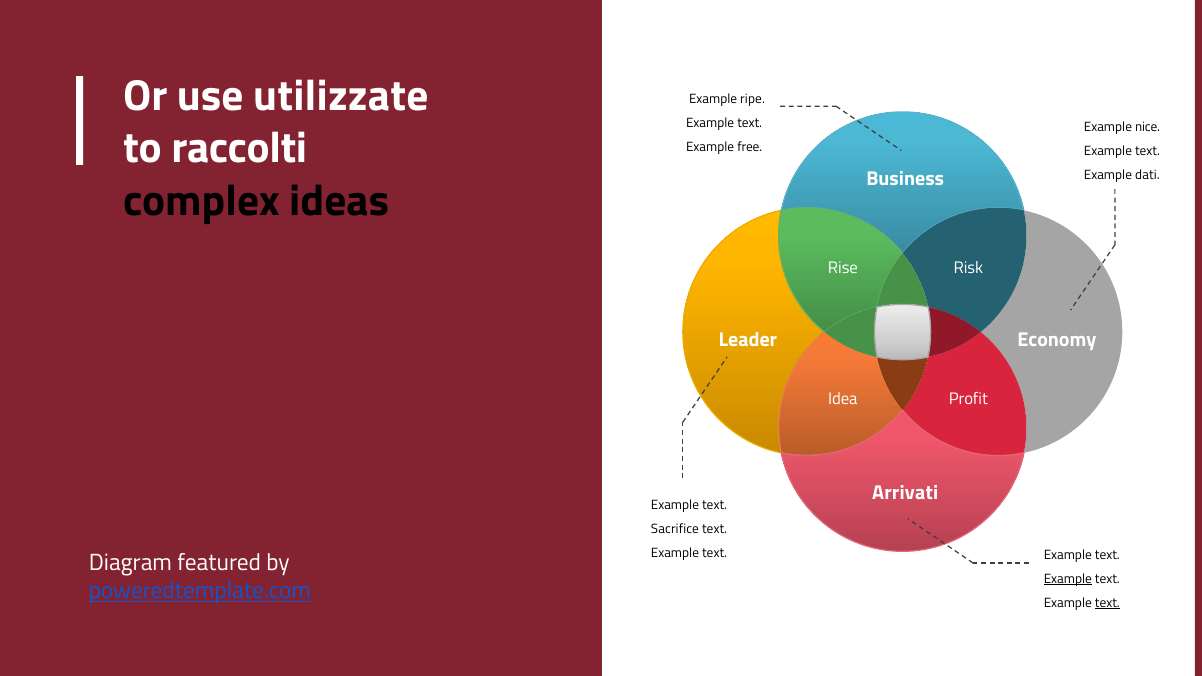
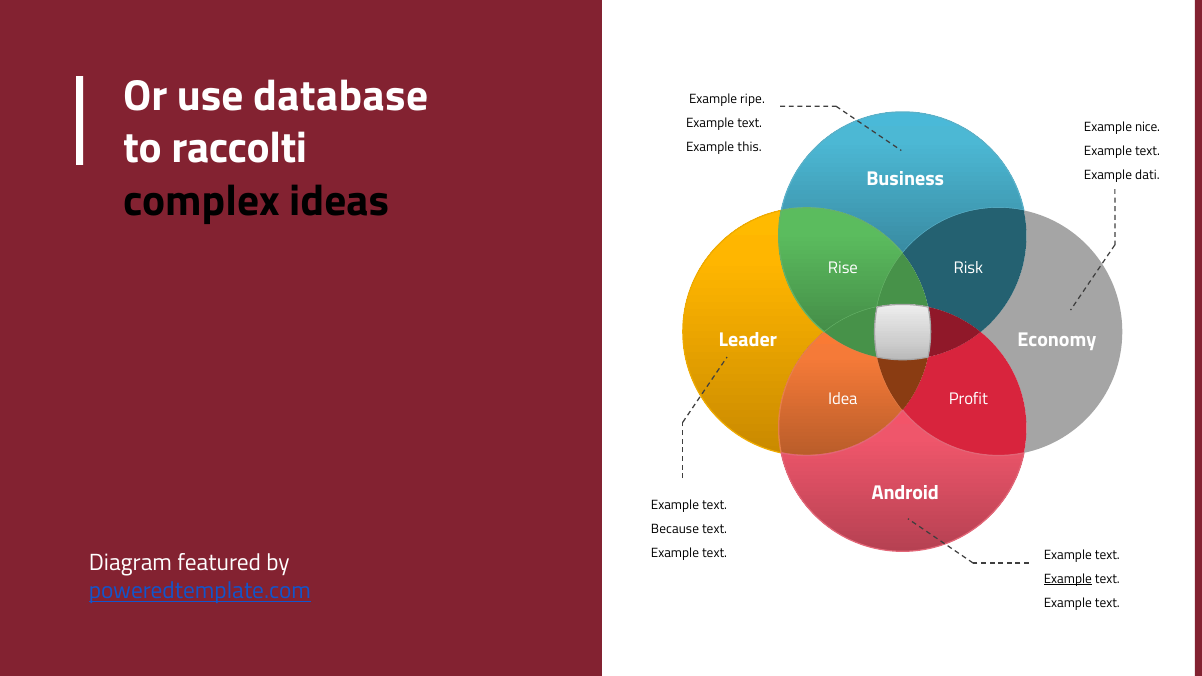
utilizzate: utilizzate -> database (341, 97)
free: free -> this (750, 148)
Arrivati: Arrivati -> Android (905, 493)
Sacrifice: Sacrifice -> Because (675, 529)
text underline: present -> none (1107, 603)
